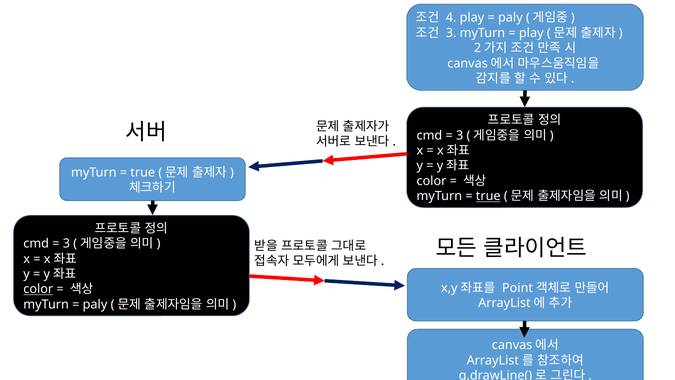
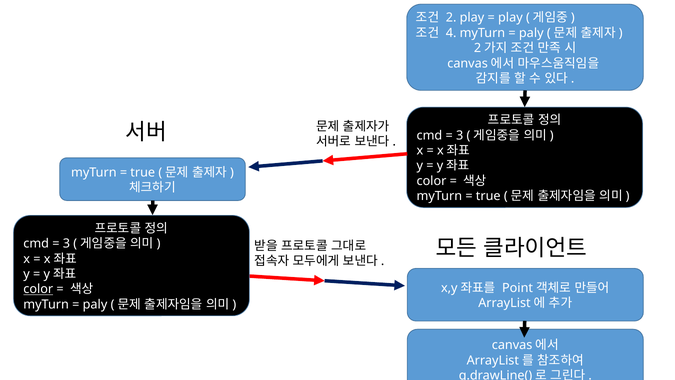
4: 4 -> 2 (451, 18)
paly: paly -> play (510, 18)
3: 3 -> 4 (451, 33)
play: play -> paly (531, 33)
true underline: present -> none (488, 196)
